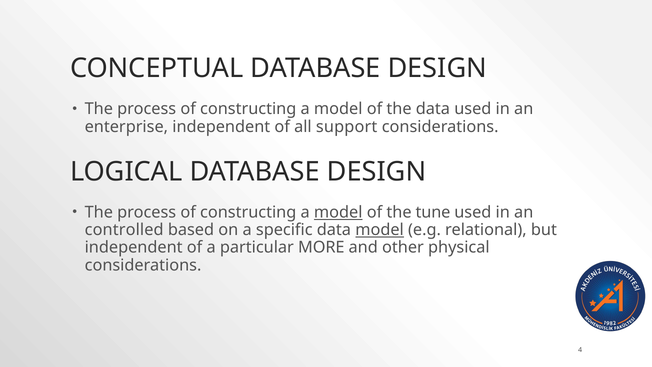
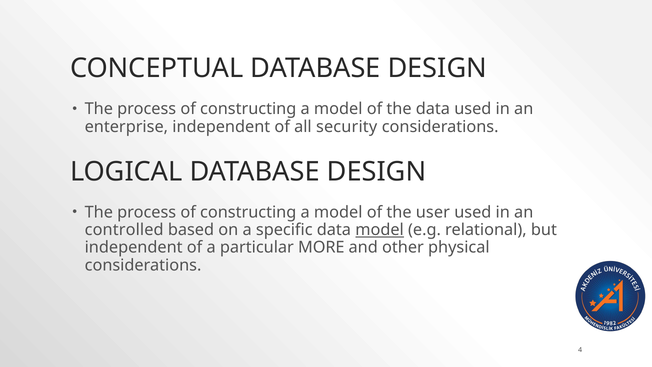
support: support -> security (347, 127)
model underline: present -> none (338, 212)
tune: tune -> user (433, 212)
